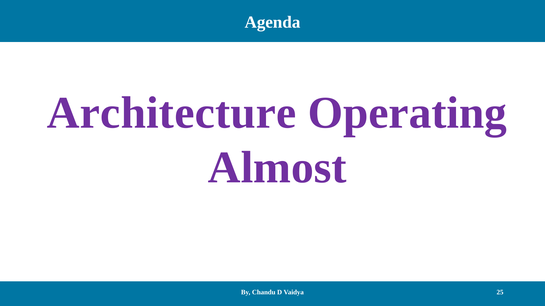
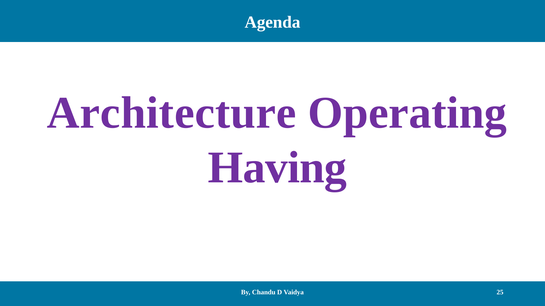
Almost: Almost -> Having (277, 168)
